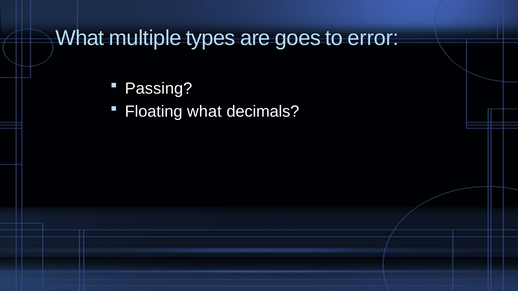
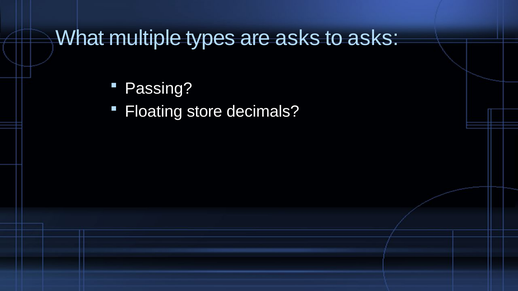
are goes: goes -> asks (298, 38)
to error: error -> asks (373, 38)
Floating what: what -> store (205, 112)
